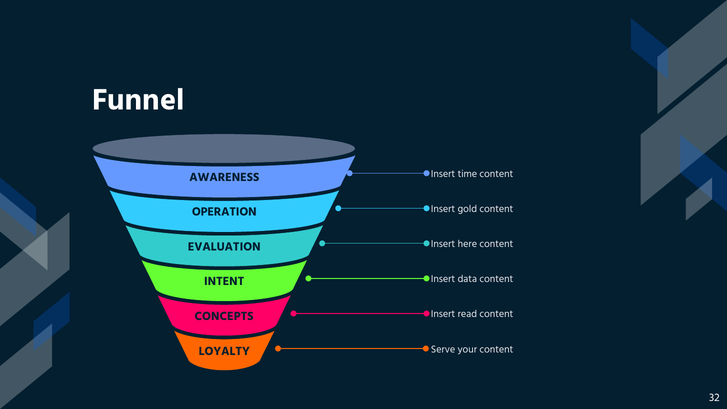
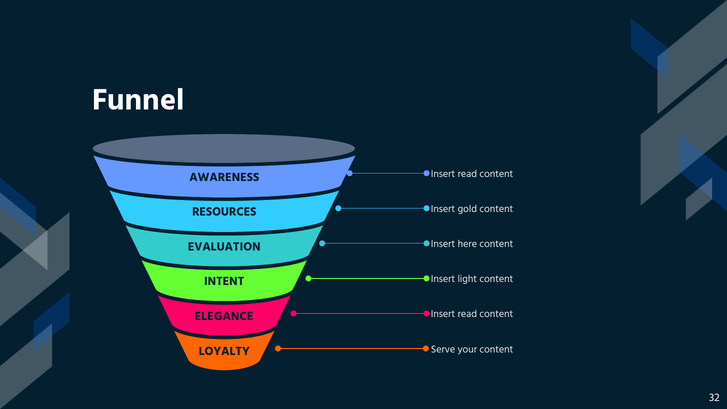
time: time -> read (467, 174)
OPERATION: OPERATION -> RESOURCES (224, 212)
data: data -> light (467, 279)
CONCEPTS: CONCEPTS -> ELEGANCE (224, 316)
